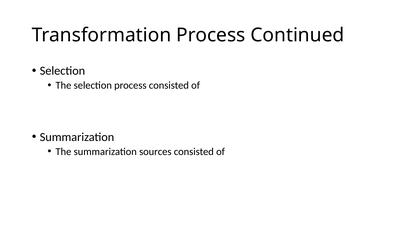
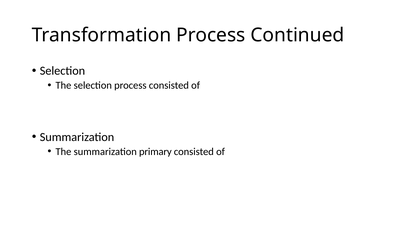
sources: sources -> primary (155, 151)
